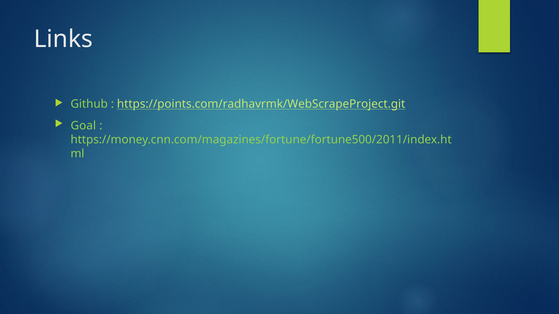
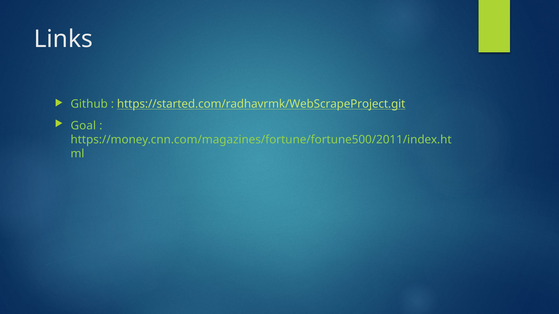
https://points.com/radhavrmk/WebScrapeProject.git: https://points.com/radhavrmk/WebScrapeProject.git -> https://started.com/radhavrmk/WebScrapeProject.git (261, 104)
